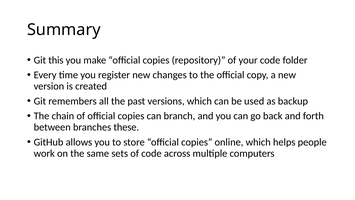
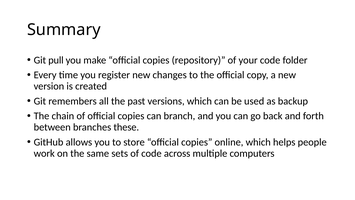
this: this -> pull (56, 60)
